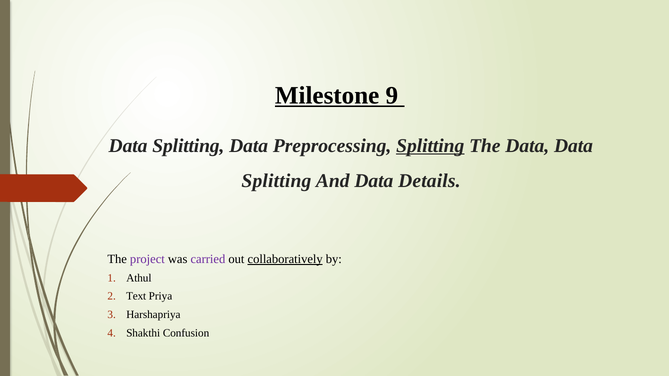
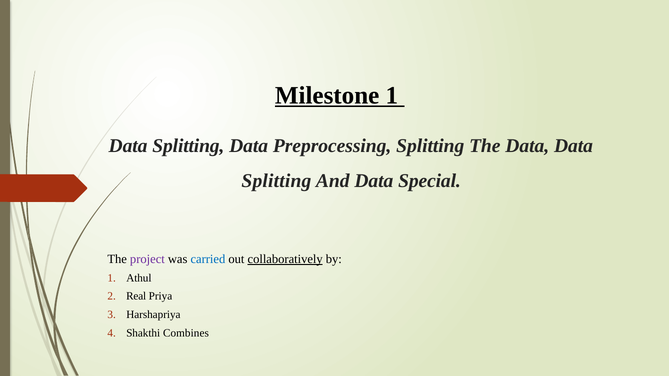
Milestone 9: 9 -> 1 (392, 95)
Splitting underline: present -> none (430, 146)
Details: Details -> Special (430, 181)
carried colour: purple -> blue (208, 259)
Text: Text -> Real (136, 297)
Confusion: Confusion -> Combines (186, 333)
